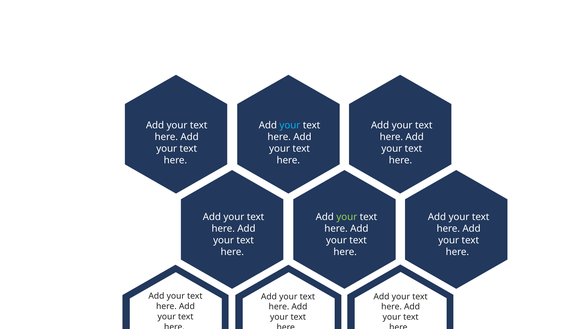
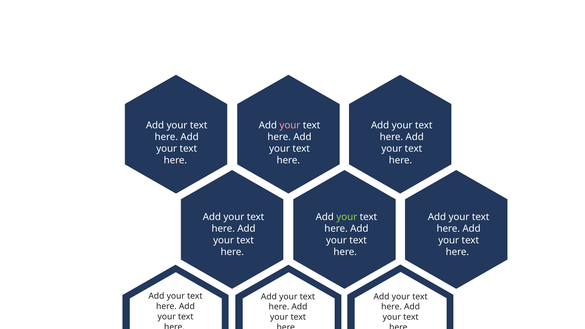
your colour: light blue -> pink (290, 125)
